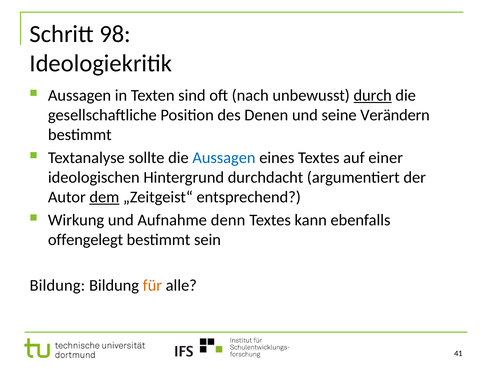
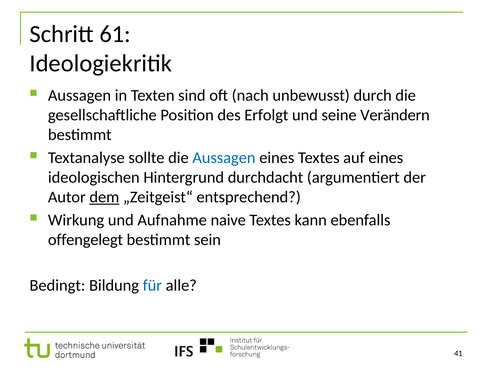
98: 98 -> 61 (115, 34)
durch underline: present -> none (373, 95)
Denen: Denen -> Erfolgt (266, 115)
auf einer: einer -> eines (386, 158)
denn: denn -> naive (228, 220)
Bildung: Bildung -> Bedingt (57, 286)
für colour: orange -> blue (152, 286)
